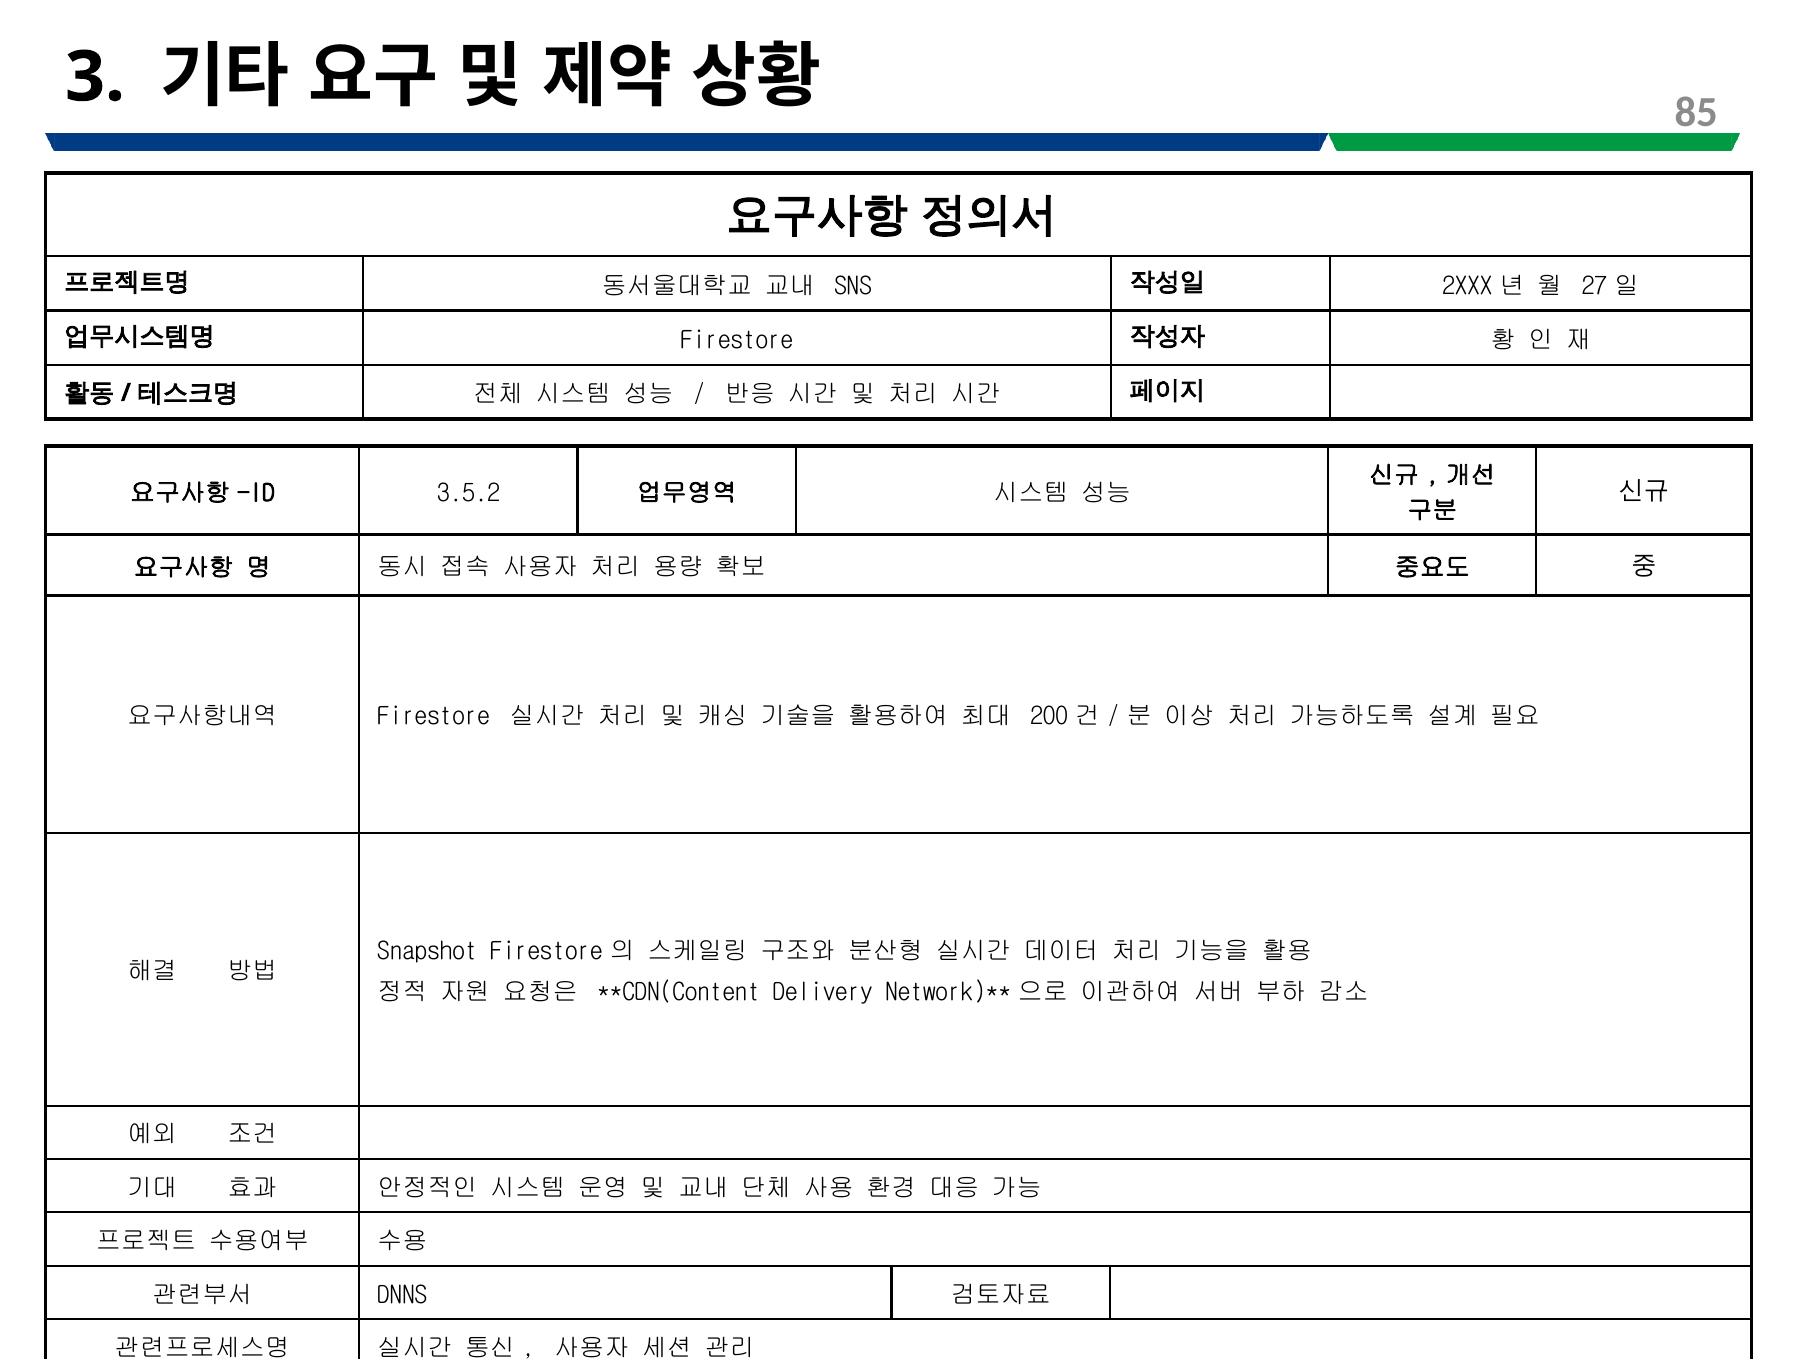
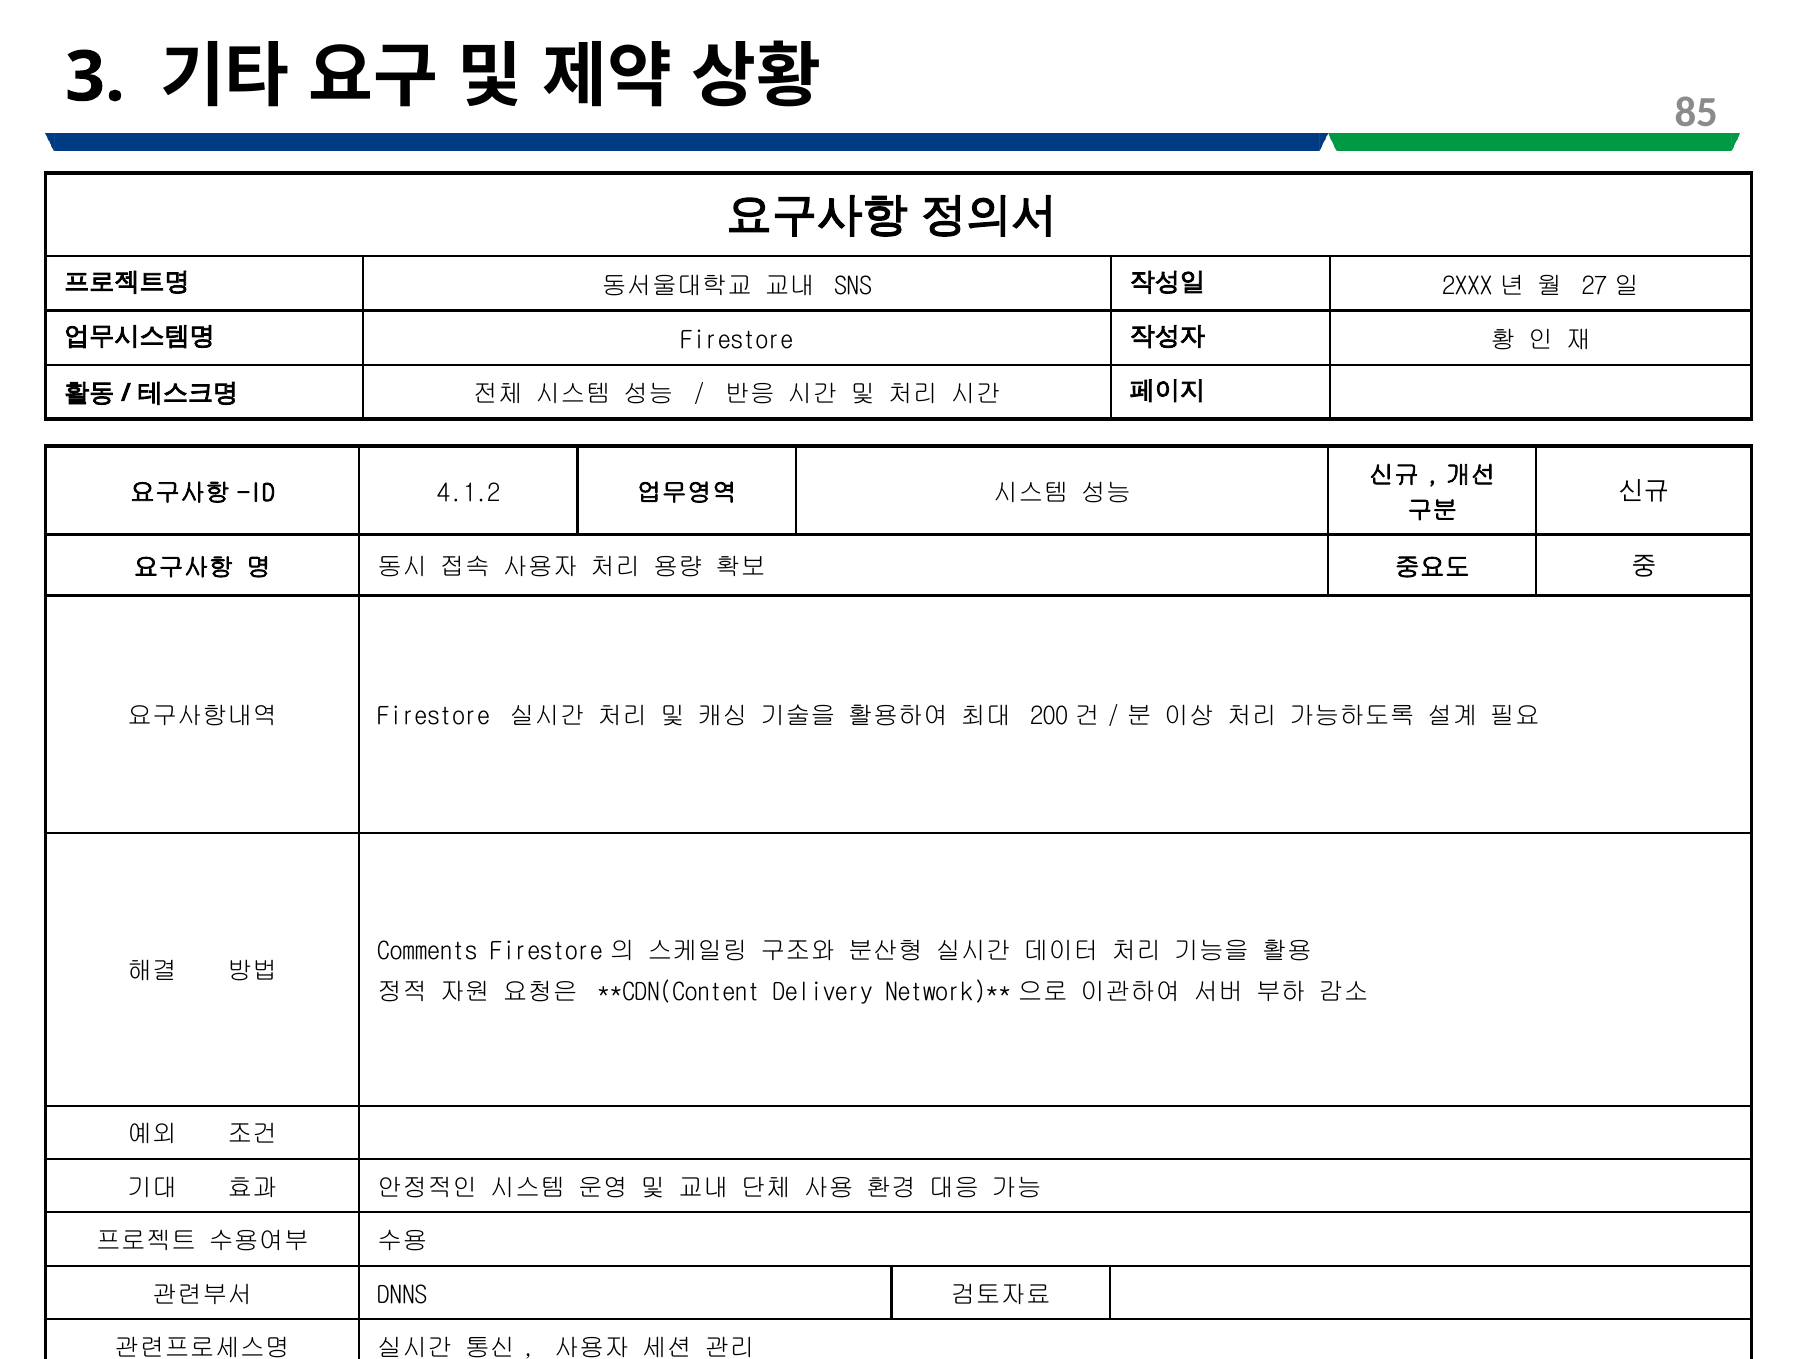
3.5.2: 3.5.2 -> 4.1.2 (469, 493)
Snapshot: Snapshot -> Comments (427, 951)
